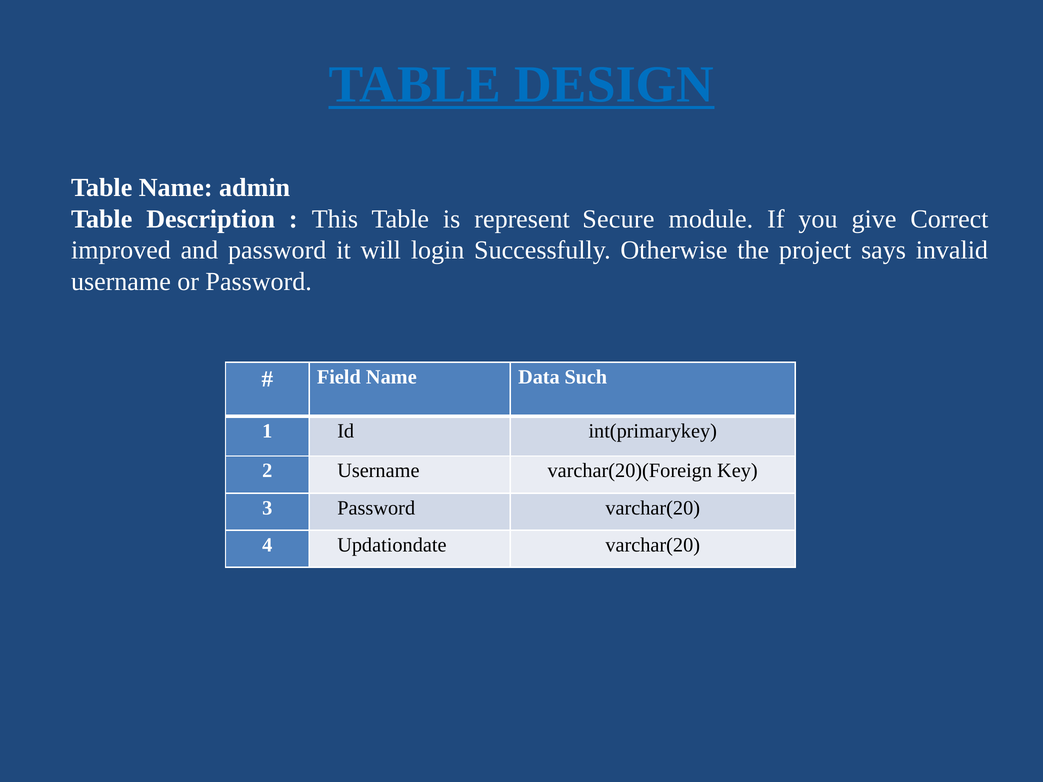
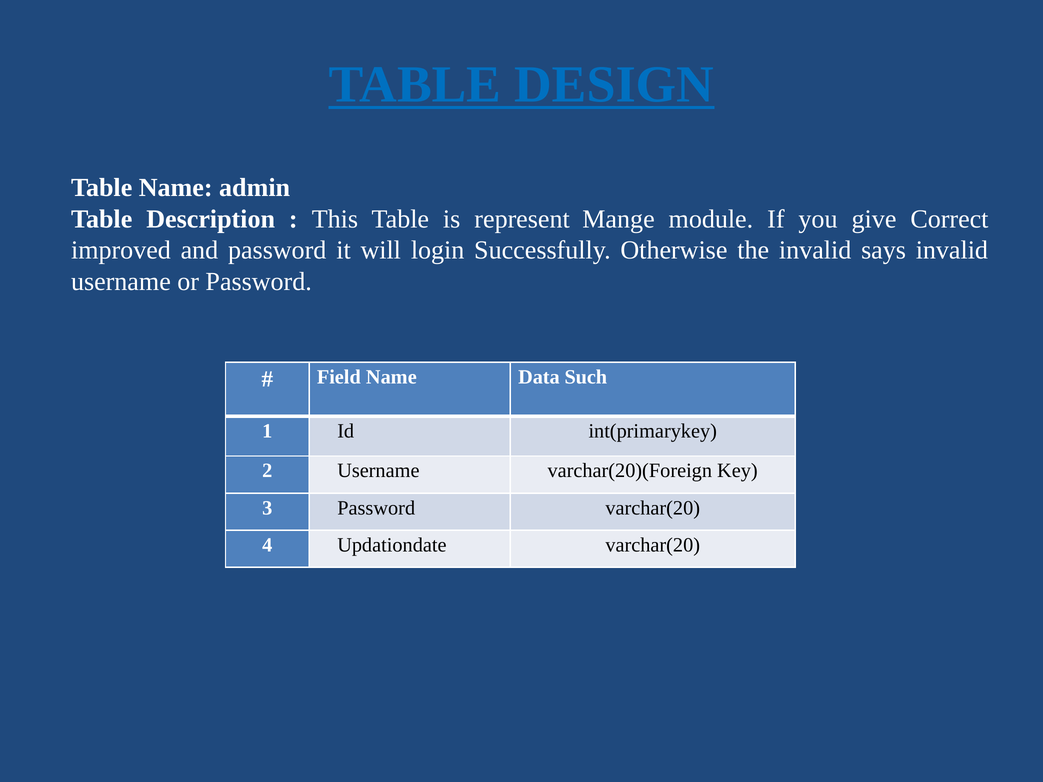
Secure: Secure -> Mange (619, 219)
the project: project -> invalid (815, 250)
